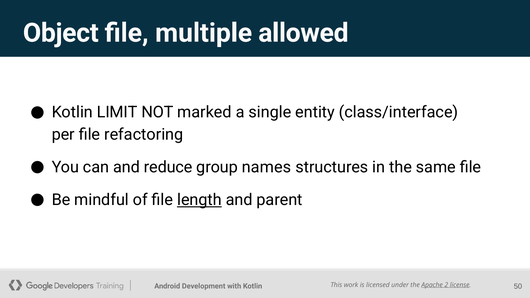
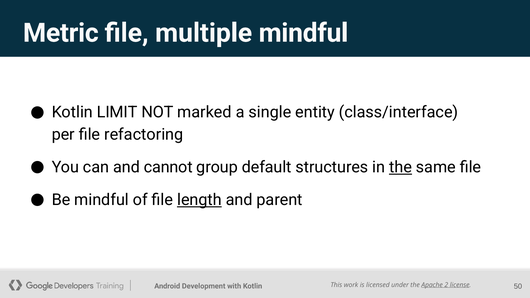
Object: Object -> Metric (61, 33)
multiple allowed: allowed -> mindful (303, 33)
reduce: reduce -> cannot (168, 167)
names: names -> default (267, 167)
the underline: none -> present (401, 167)
